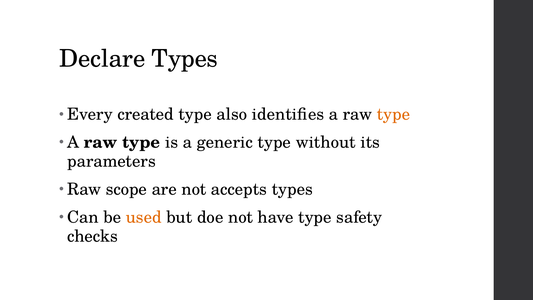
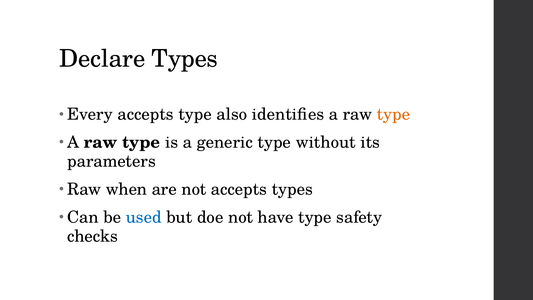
Every created: created -> accepts (146, 114)
scope: scope -> when (126, 189)
used colour: orange -> blue (144, 217)
